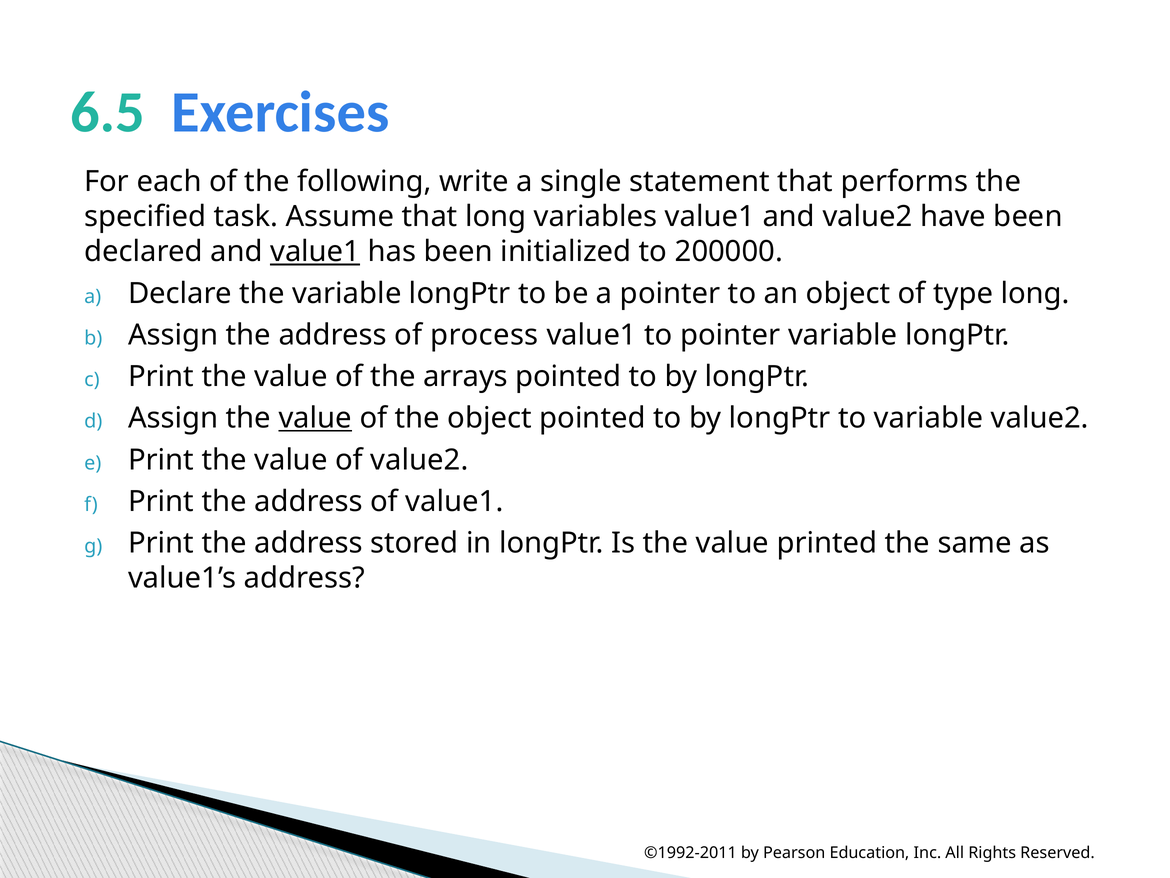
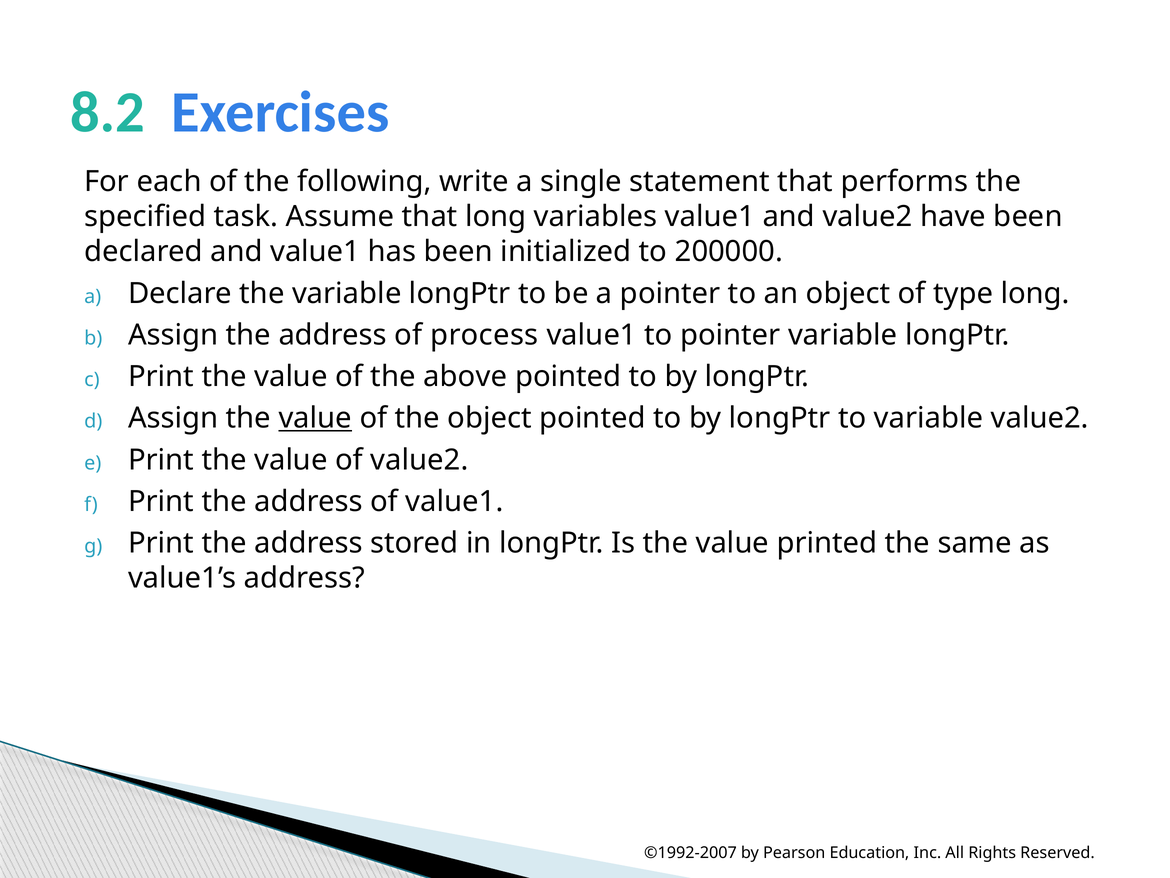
6.5: 6.5 -> 8.2 (107, 112)
value1 underline: present -> none (315, 252)
arrays: arrays -> above (465, 376)
©1992-2011: ©1992-2011 -> ©1992-2007 (690, 852)
